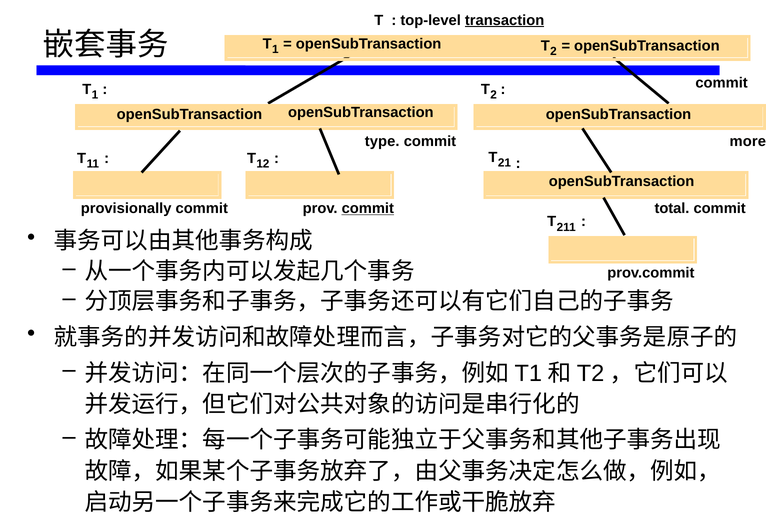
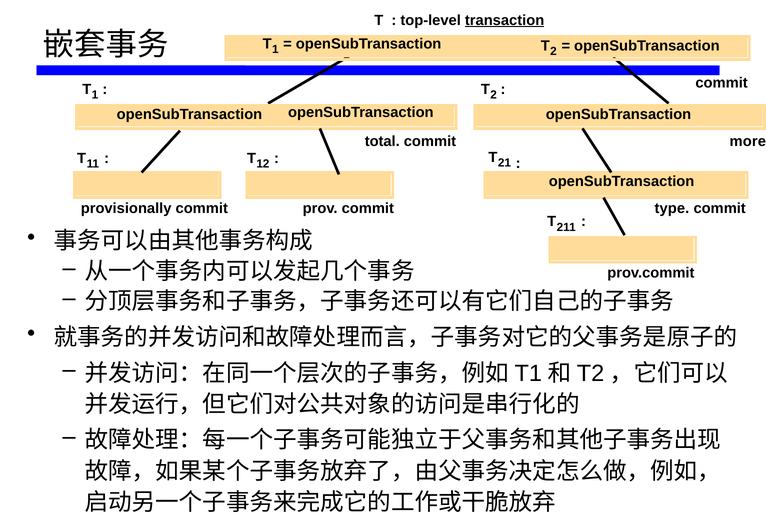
type: type -> total (382, 142)
commit underline: present -> none (368, 209)
total: total -> type (672, 209)
